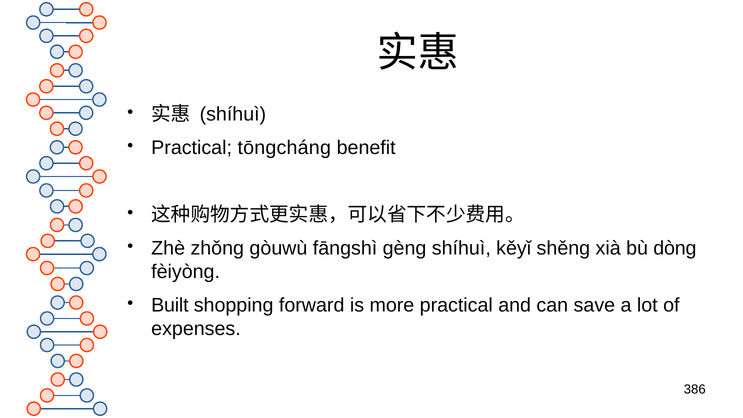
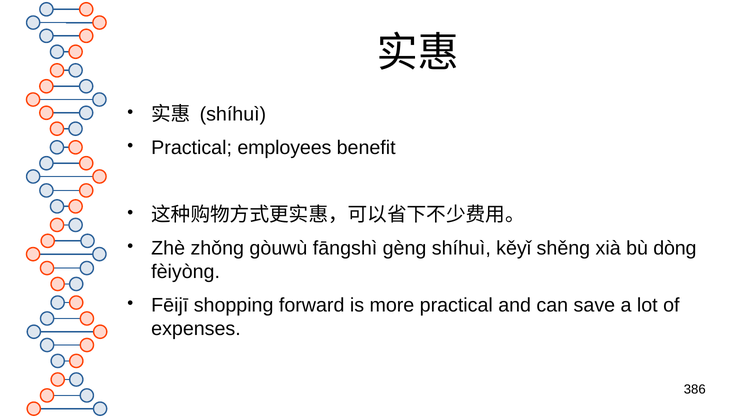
tōngcháng: tōngcháng -> employees (284, 148)
Built: Built -> Fēijī (170, 305)
